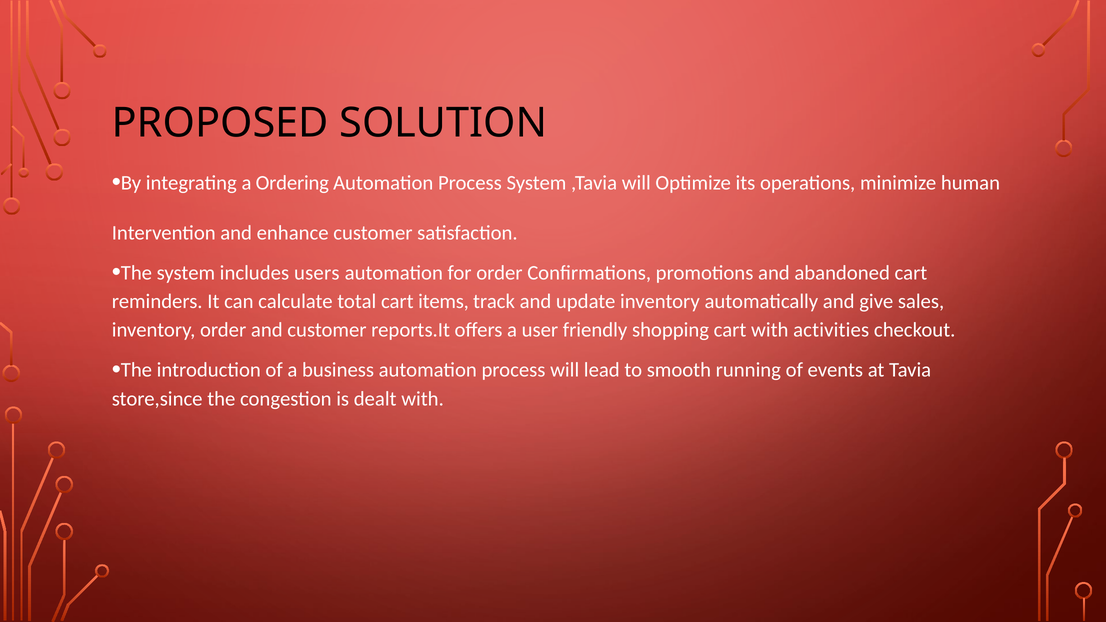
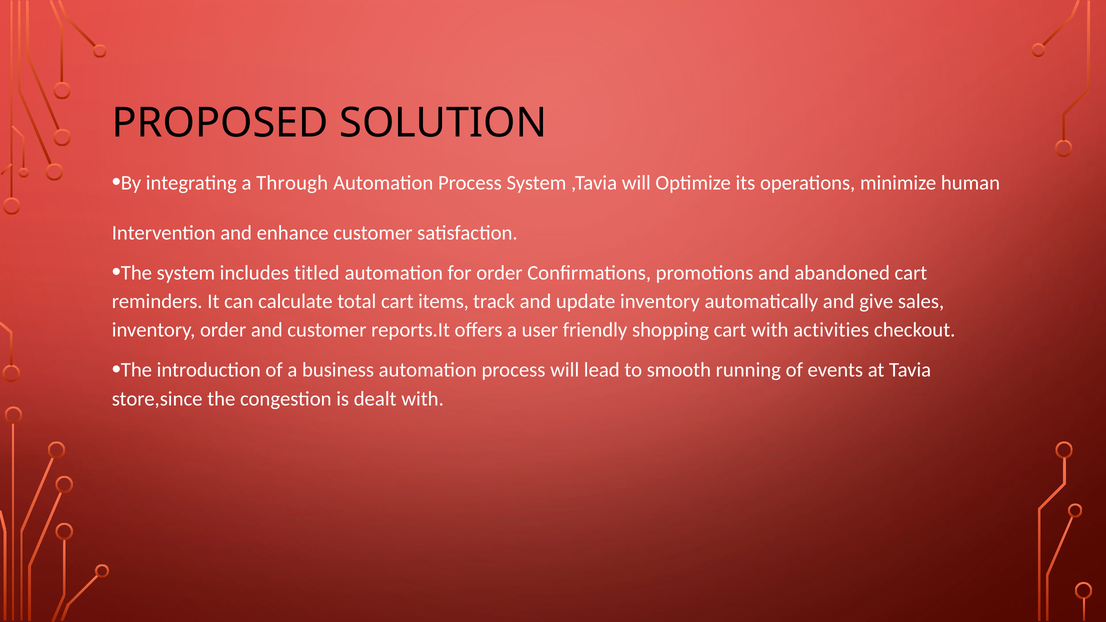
Ordering: Ordering -> Through (292, 183)
users: users -> titled (317, 273)
